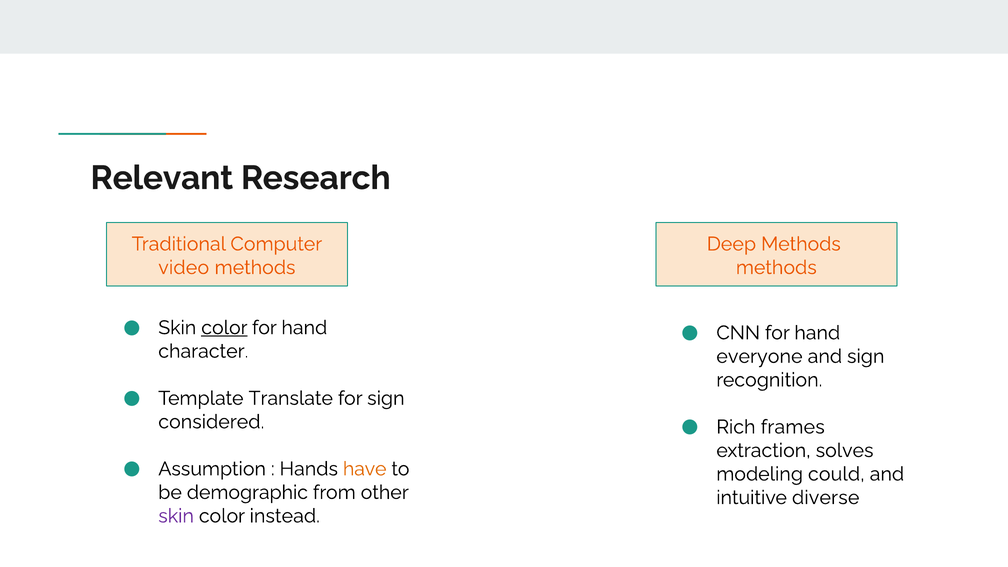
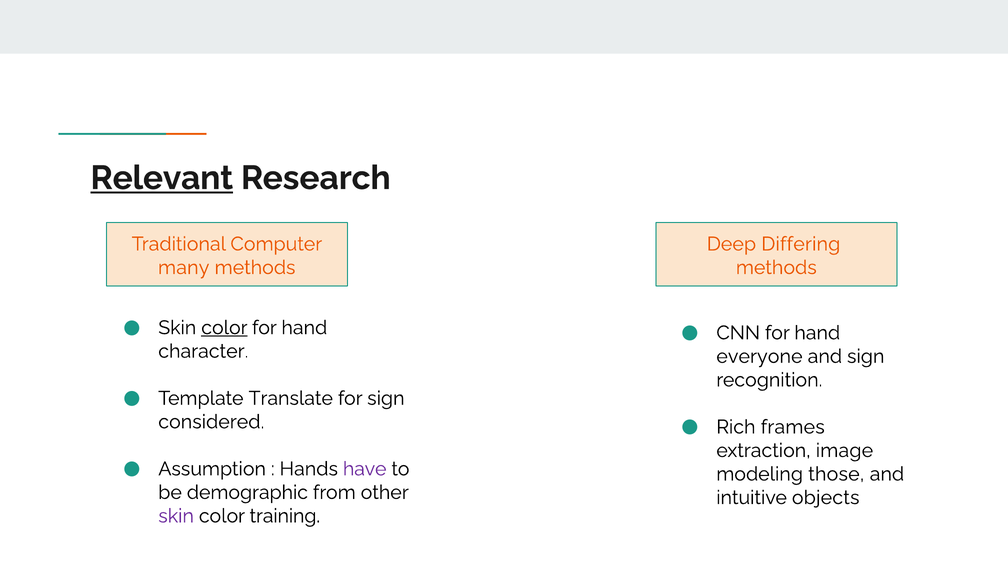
Relevant underline: none -> present (162, 178)
Deep Methods: Methods -> Differing (801, 244)
video: video -> many (184, 268)
solves: solves -> image (844, 451)
have colour: orange -> purple (365, 469)
could: could -> those (836, 474)
diverse: diverse -> objects (826, 498)
instead: instead -> training (285, 516)
